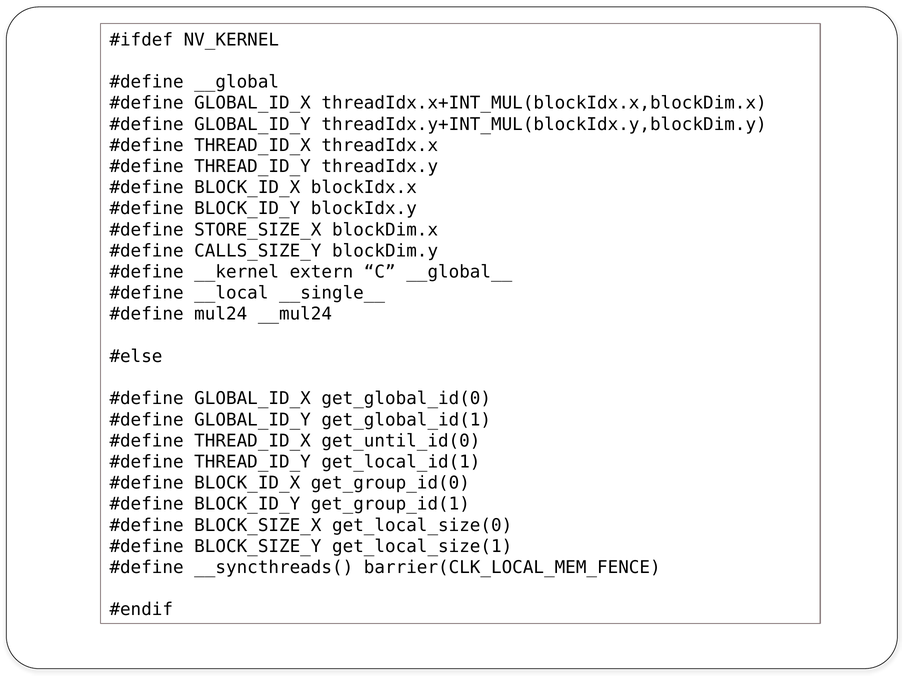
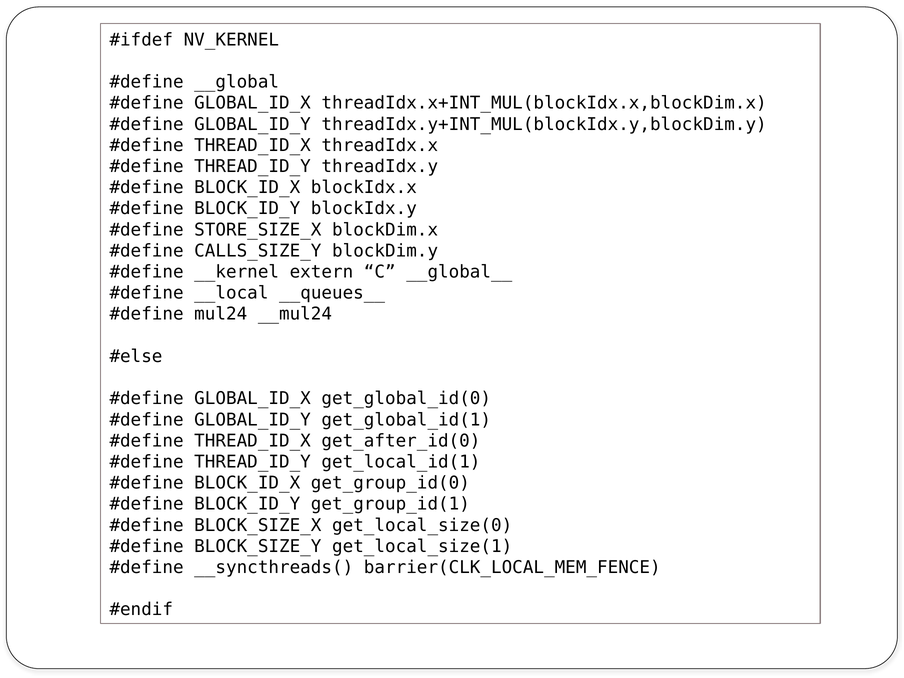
__single__: __single__ -> __queues__ (332, 293)
get_until_id(0: get_until_id(0 -> get_after_id(0 (401, 441)
